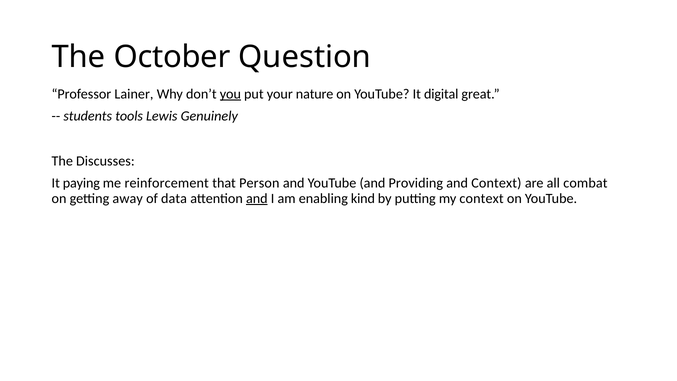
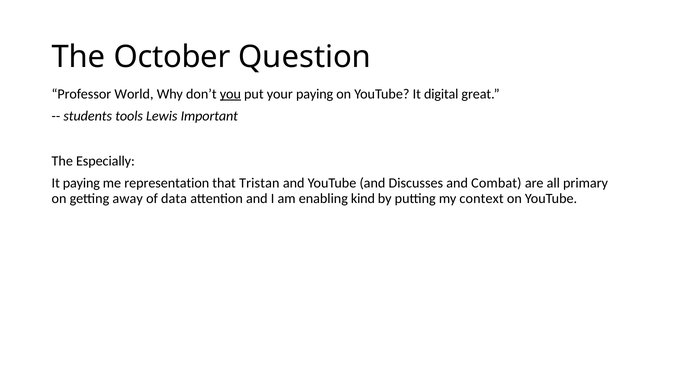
Lainer: Lainer -> World (134, 94)
your nature: nature -> paying (315, 94)
Genuinely: Genuinely -> Important (209, 116)
Discusses: Discusses -> Especially (105, 161)
reinforcement: reinforcement -> representation (167, 183)
Person: Person -> Tristan (259, 183)
Providing: Providing -> Discusses (416, 183)
and Context: Context -> Combat (496, 183)
combat: combat -> primary (586, 183)
and underline: present -> none (257, 198)
